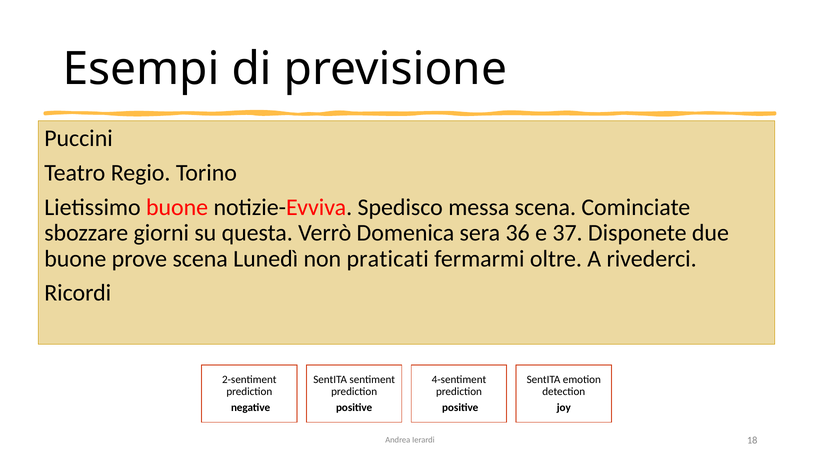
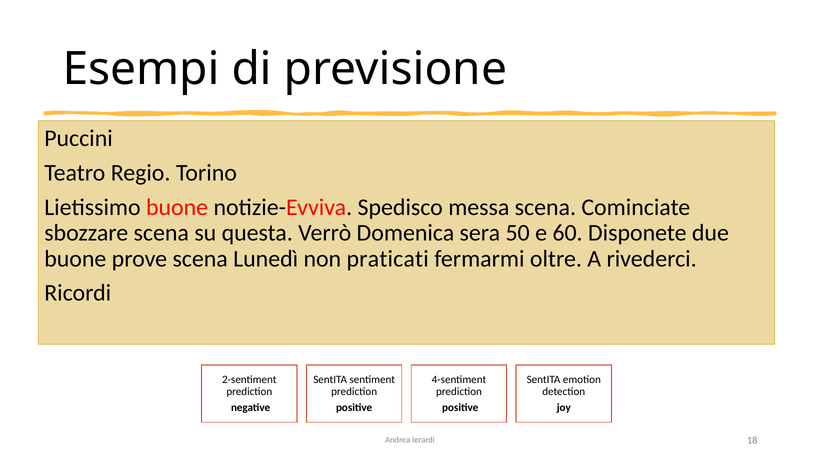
sbozzare giorni: giorni -> scena (161, 233)
36: 36 -> 50 (518, 233)
37: 37 -> 60 (568, 233)
